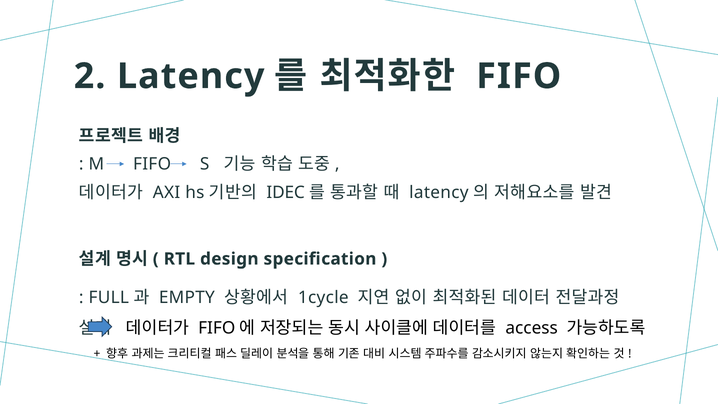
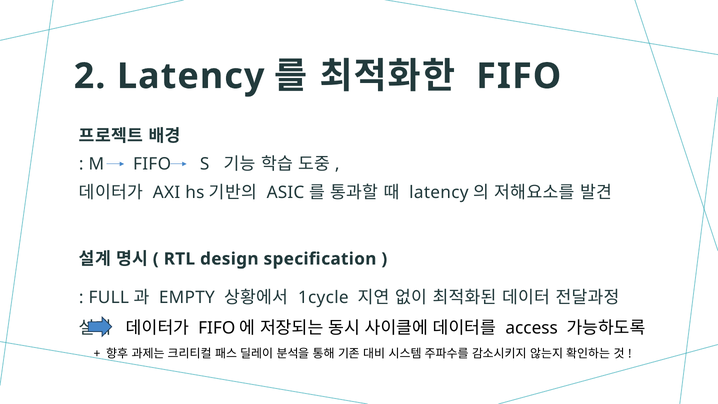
IDEC: IDEC -> ASIC (285, 192)
